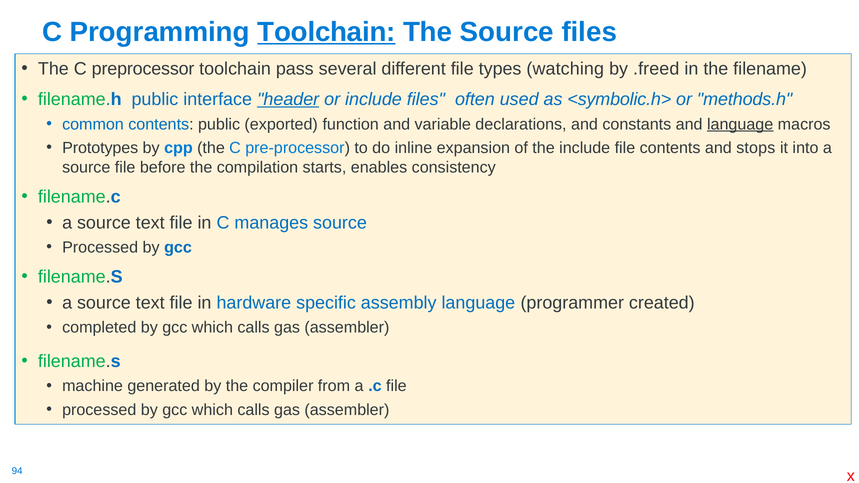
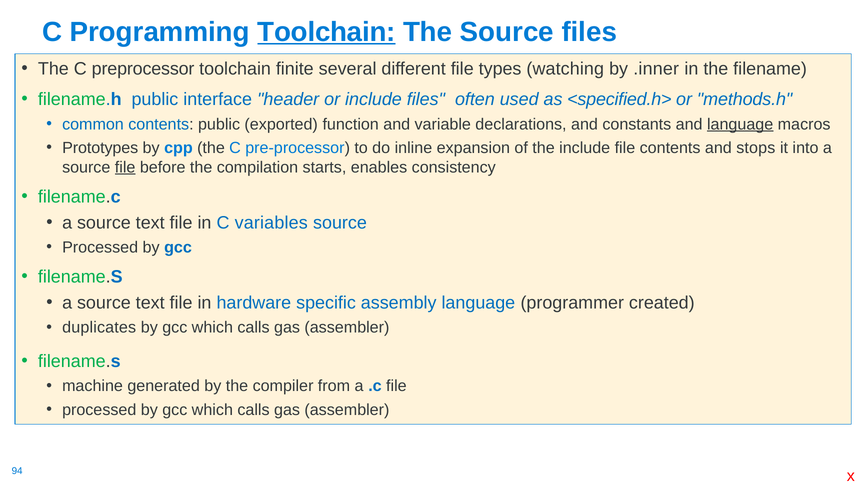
pass: pass -> finite (295, 69)
.freed: .freed -> .inner (656, 69)
header underline: present -> none (288, 100)
<symbolic.h>: <symbolic.h> -> <specified.h> (619, 100)
file underline: none -> present (125, 167)
manages: manages -> variables (271, 223)
completed: completed -> duplicates (99, 328)
